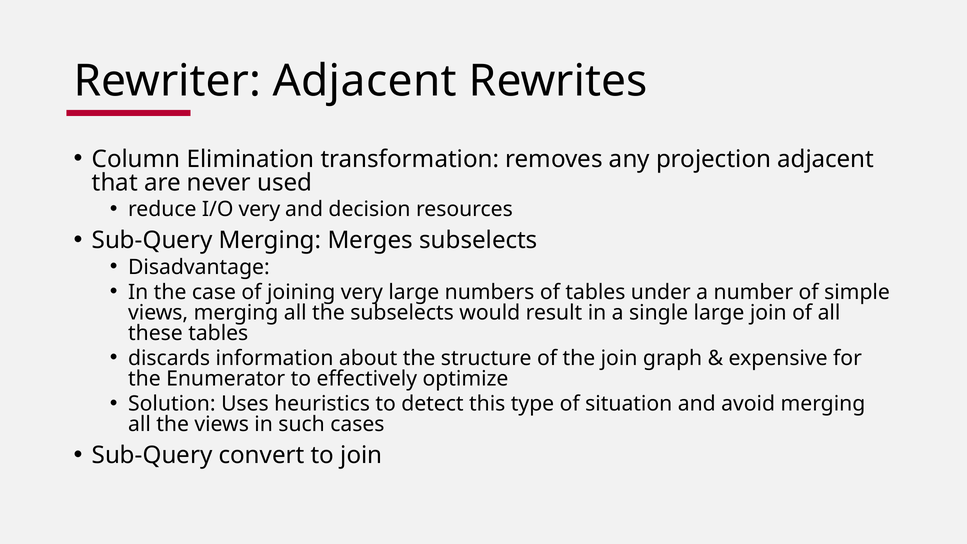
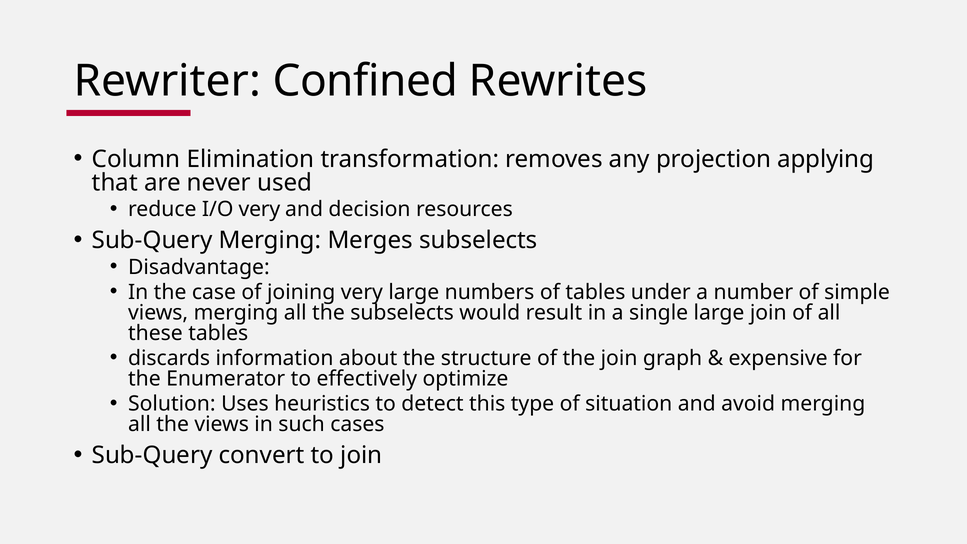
Rewriter Adjacent: Adjacent -> Confined (365, 81)
projection adjacent: adjacent -> applying (826, 159)
